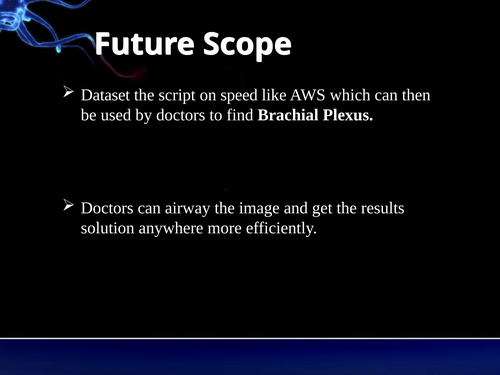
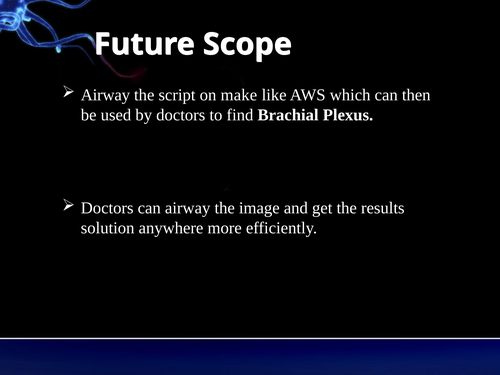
Dataset: Dataset -> Airway (105, 95)
speed: speed -> make (239, 95)
